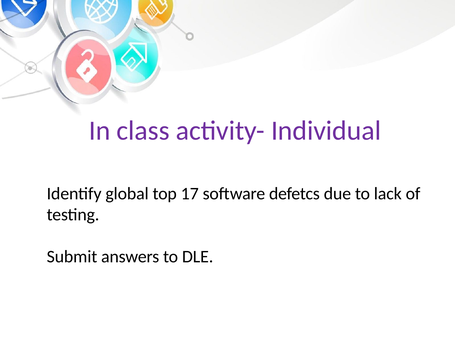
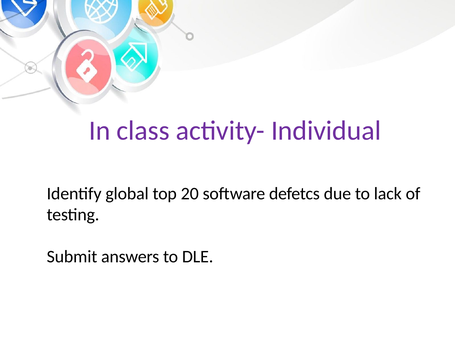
17: 17 -> 20 (190, 194)
